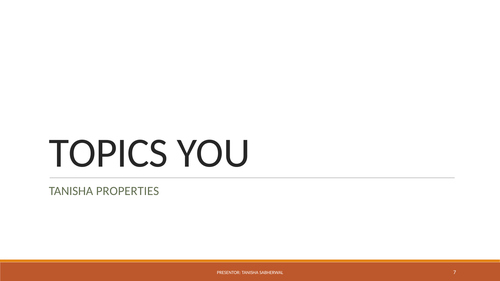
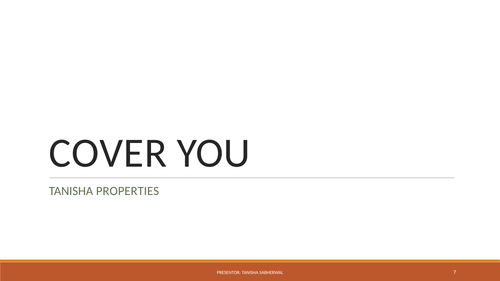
TOPICS: TOPICS -> COVER (108, 153)
